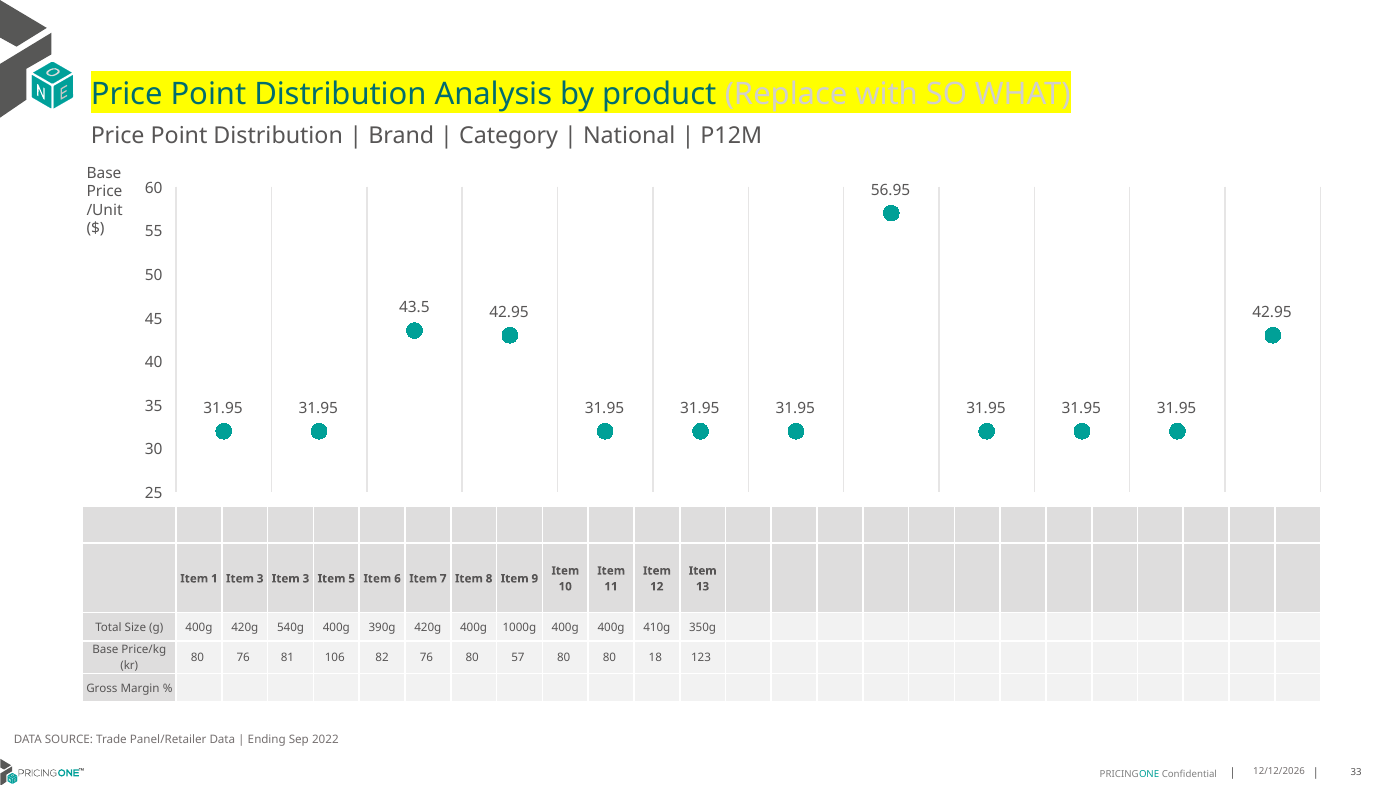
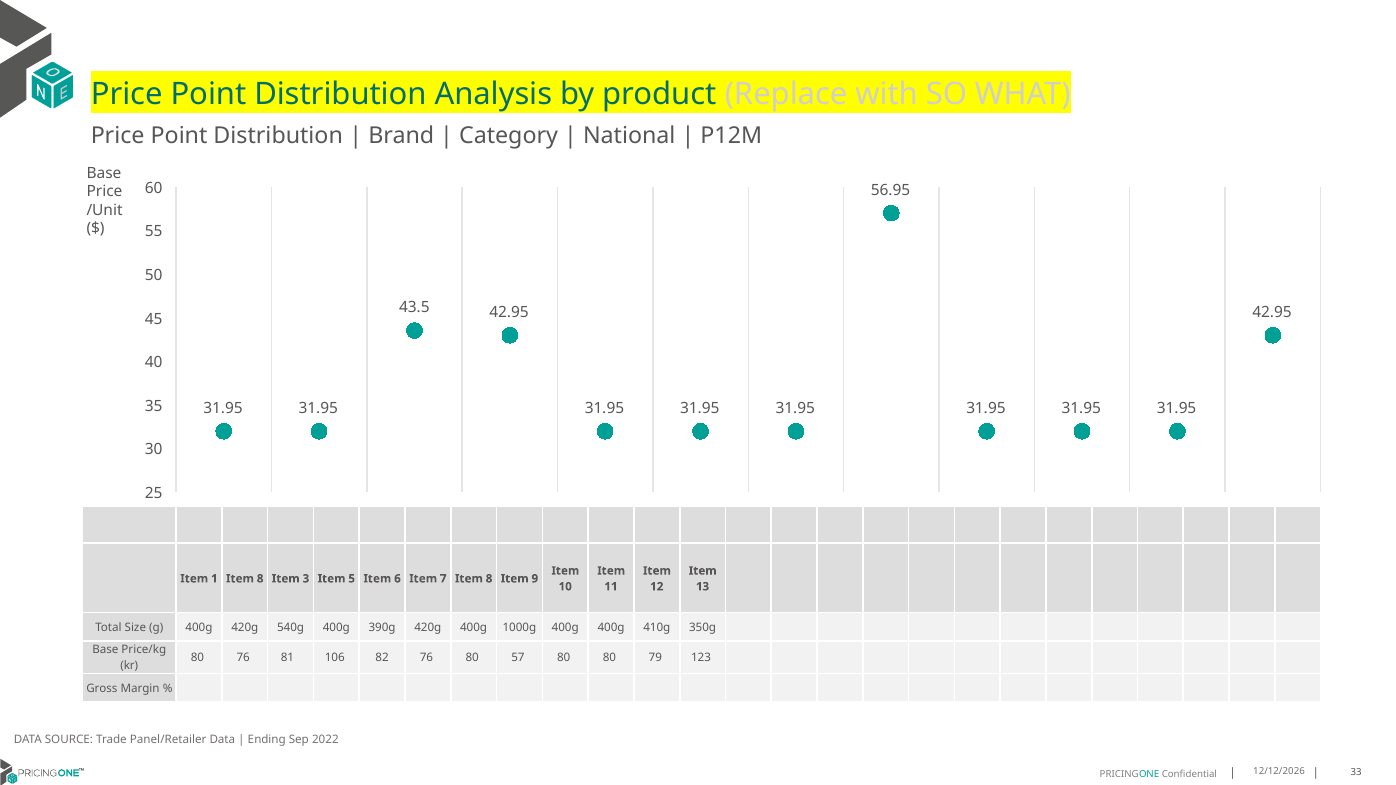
1 Item 3: 3 -> 8 (260, 579)
18: 18 -> 79 (655, 658)
